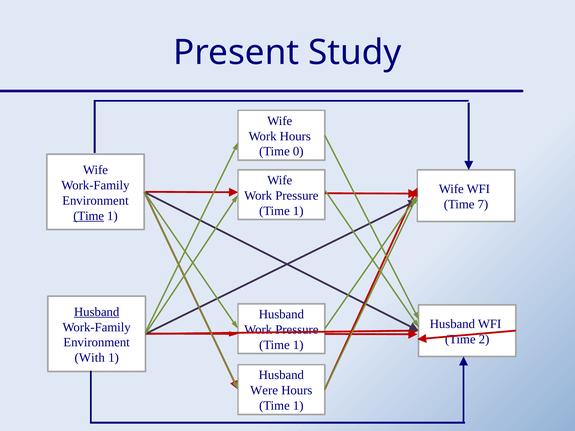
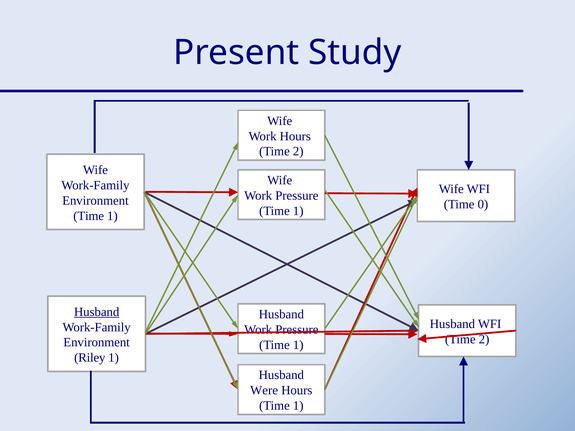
0: 0 -> 2 (298, 152)
7: 7 -> 0 (483, 204)
Time underline: present -> none (89, 216)
With: With -> Riley (90, 358)
